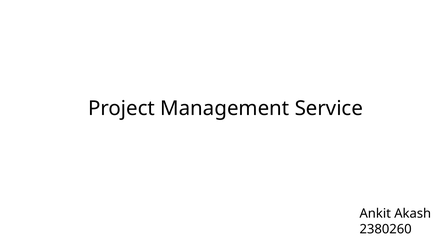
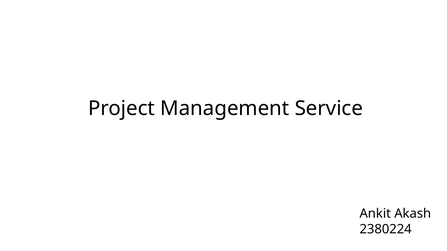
2380260: 2380260 -> 2380224 (386, 230)
